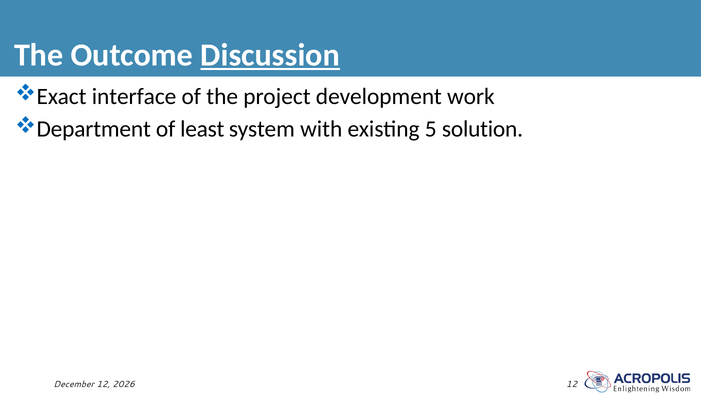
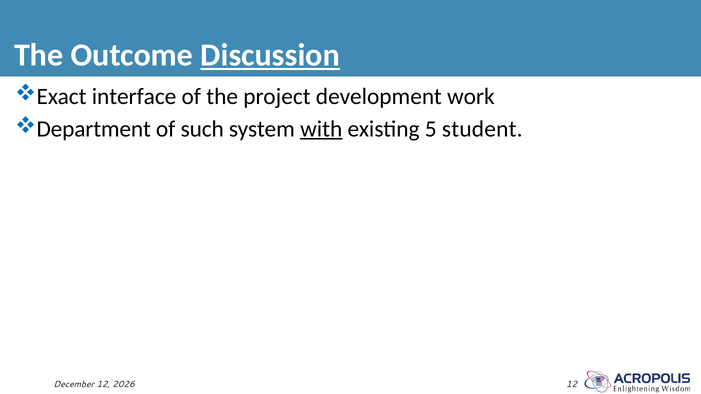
least: least -> such (202, 129)
with underline: none -> present (321, 129)
solution: solution -> student (482, 129)
